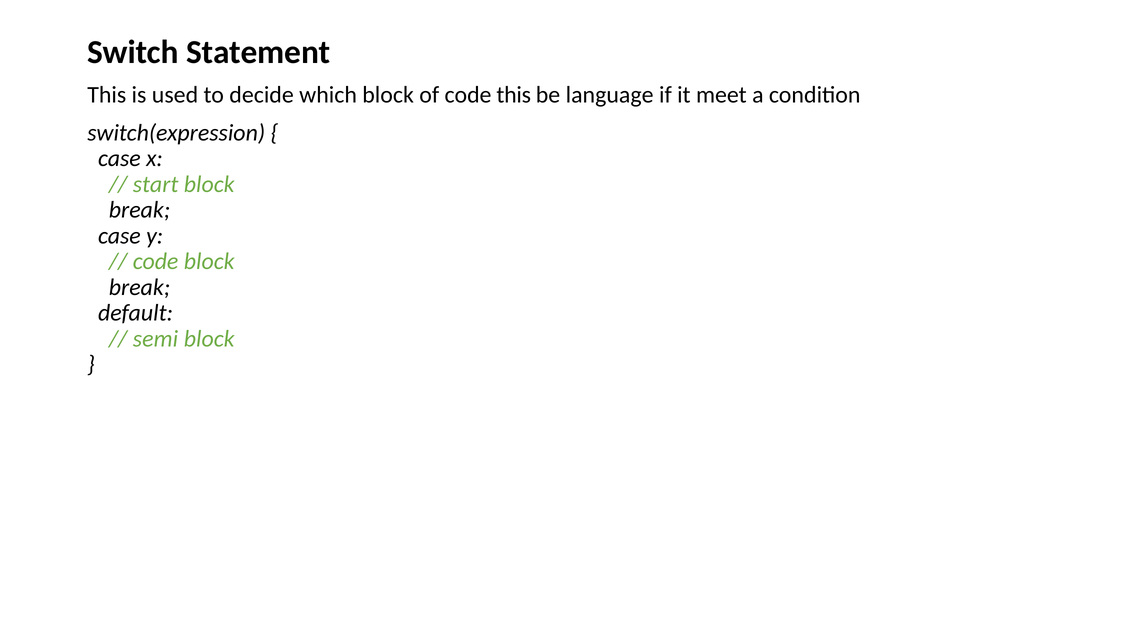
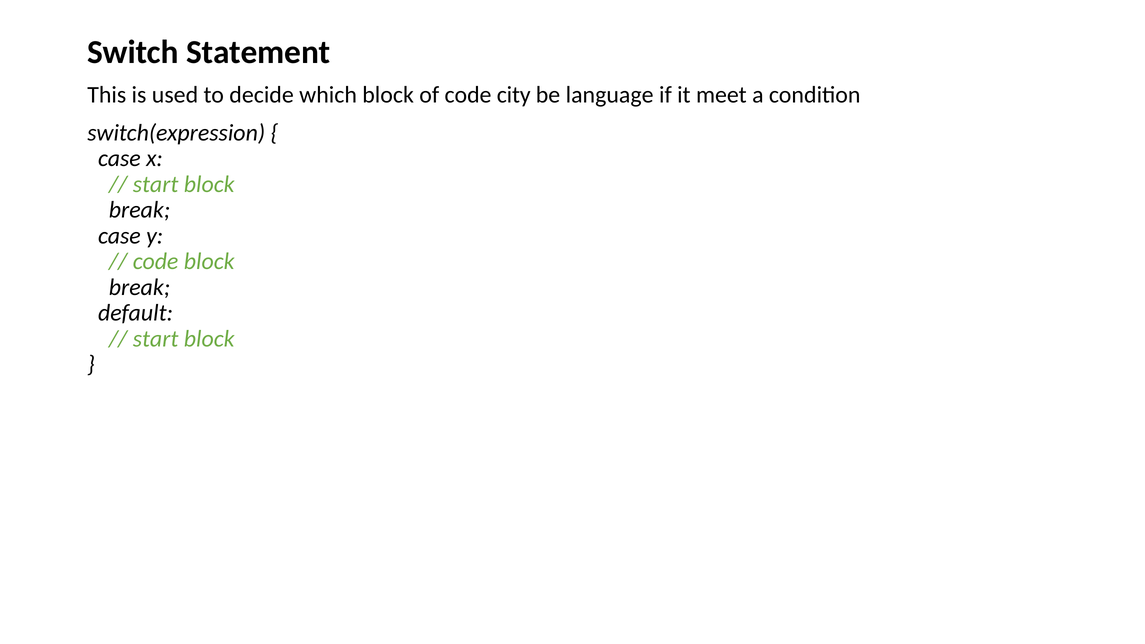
code this: this -> city (514, 95)
semi: semi -> start (156, 339)
